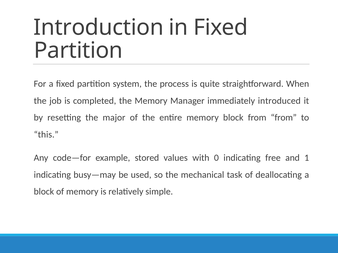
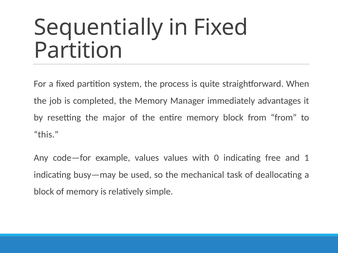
Introduction: Introduction -> Sequentially (98, 28)
introduced: introduced -> advantages (279, 101)
example stored: stored -> values (147, 158)
